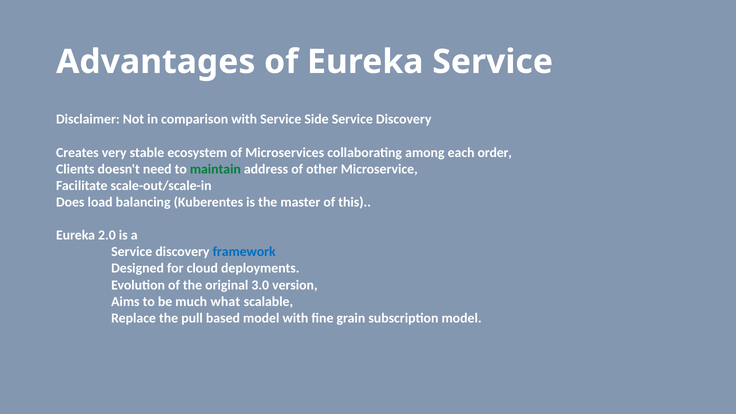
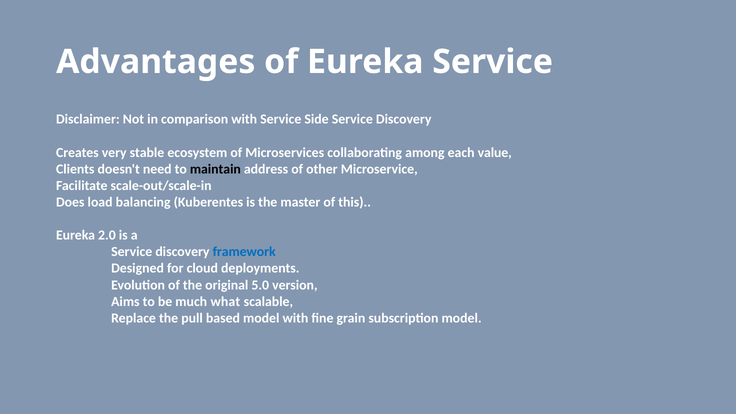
order: order -> value (495, 153)
maintain colour: green -> black (215, 169)
3.0: 3.0 -> 5.0 (260, 285)
